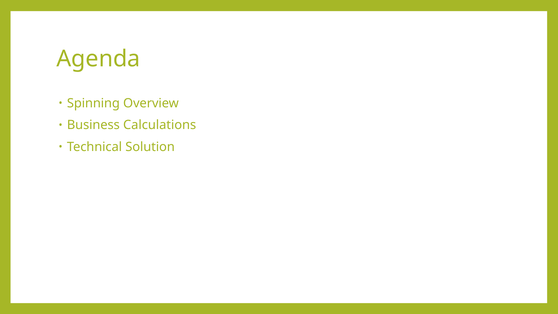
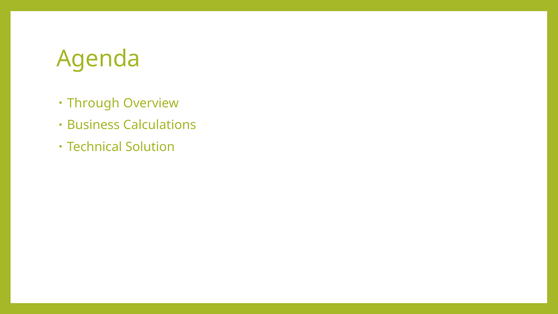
Spinning: Spinning -> Through (93, 103)
